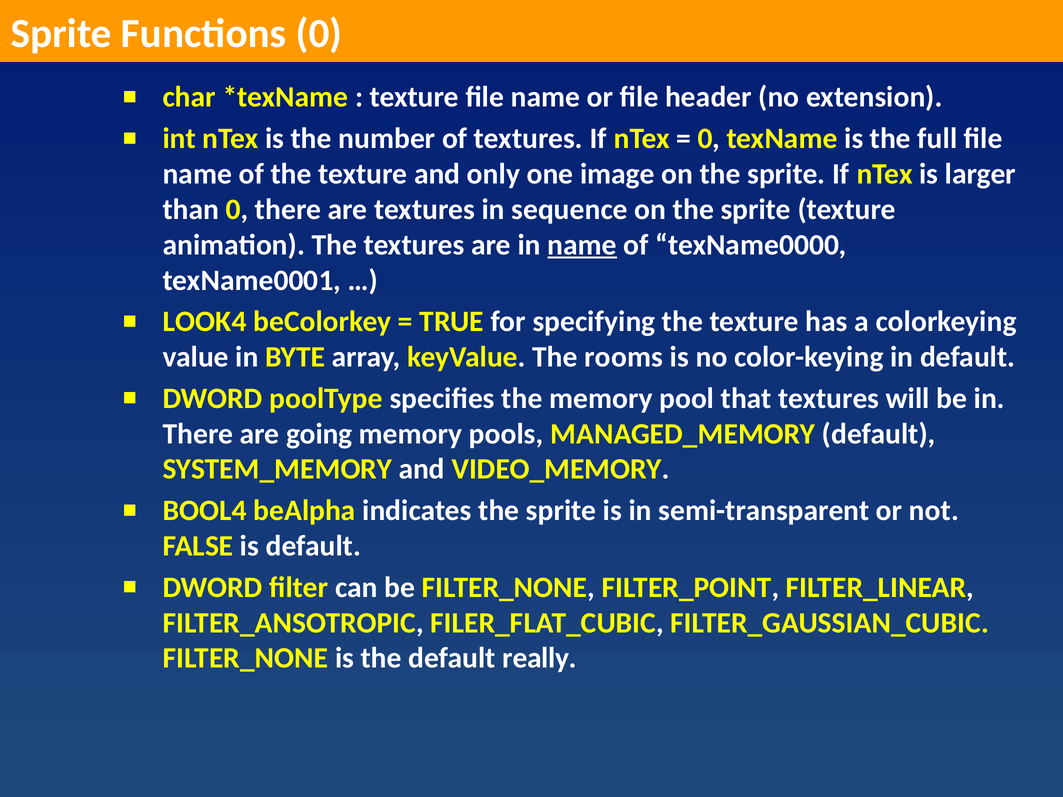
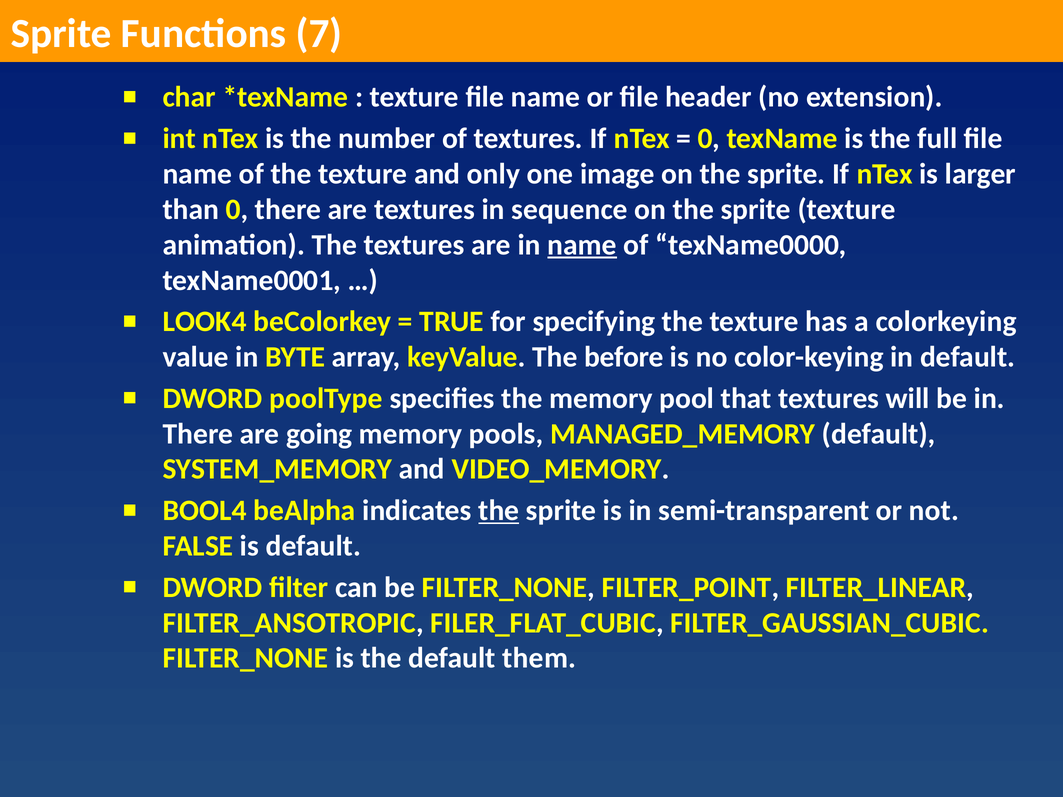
Functions 0: 0 -> 7 (319, 34)
rooms: rooms -> before (624, 357)
the underline: none -> present (499, 511)
really: really -> them (539, 658)
